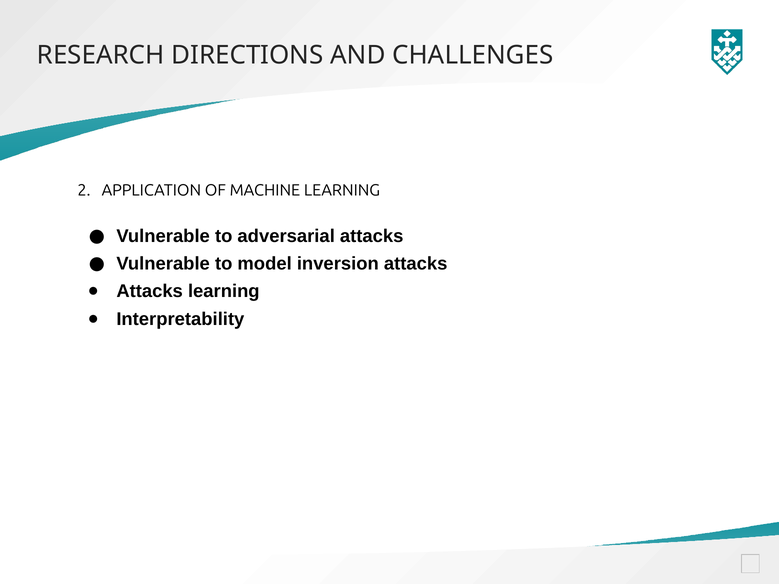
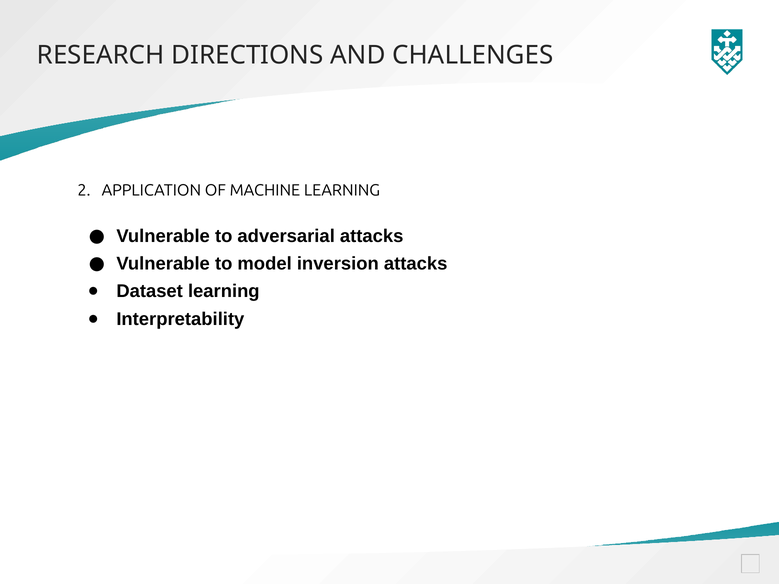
Attacks: Attacks -> Dataset (150, 291)
